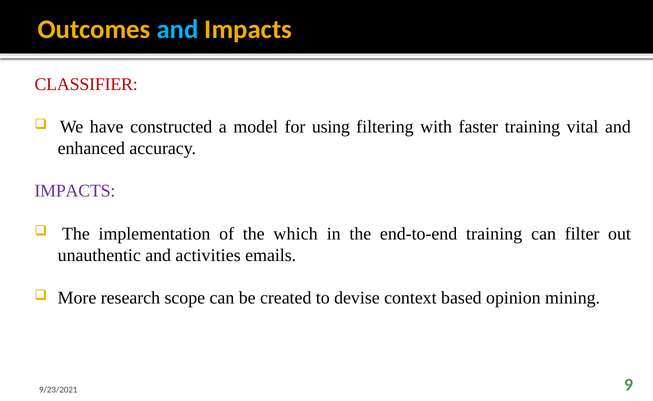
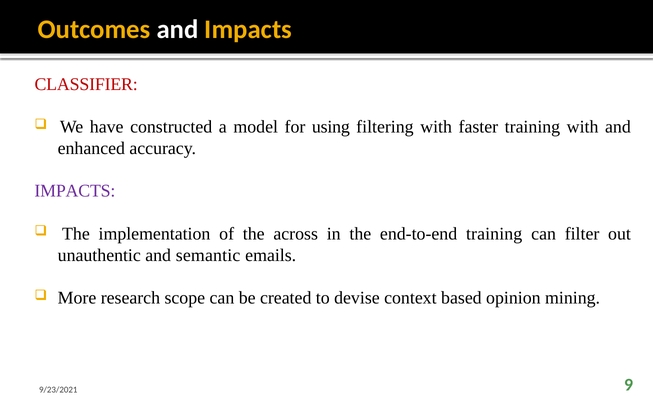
and colour: light blue -> white (177, 30)
training vital: vital -> with (583, 127)
which: which -> across (296, 234)
activities: activities -> semantic (208, 255)
